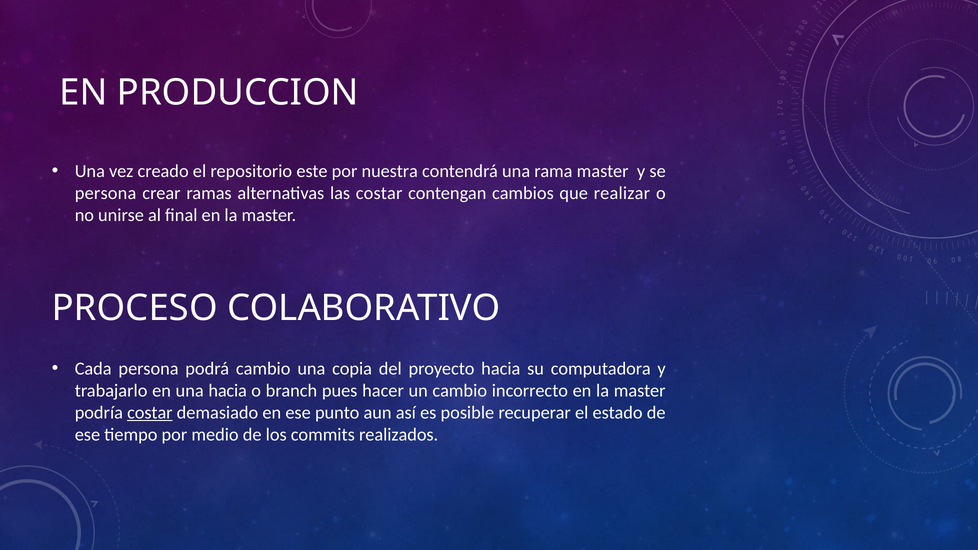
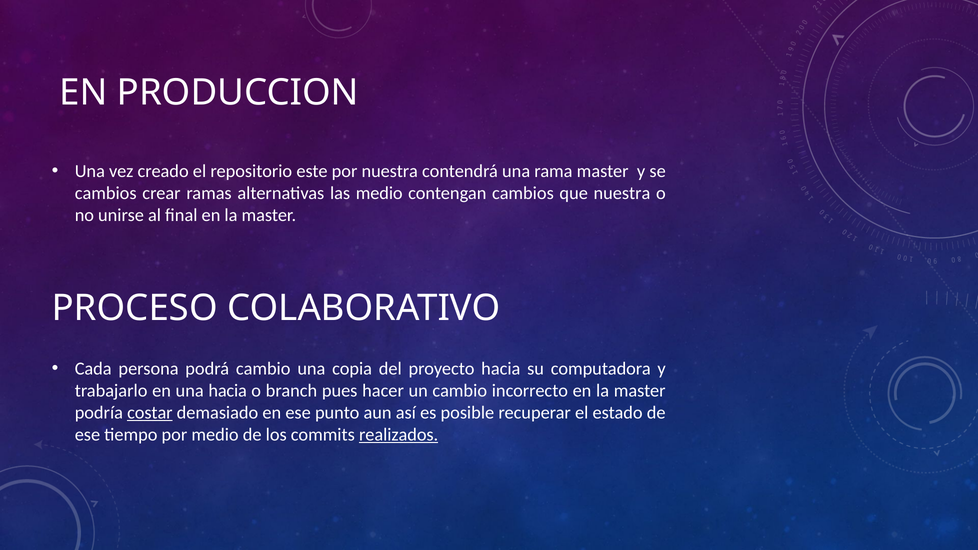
persona: persona -> cambios (106, 193)
las costar: costar -> medio (379, 193)
que realizar: realizar -> nuestra (622, 193)
realizados underline: none -> present (399, 435)
